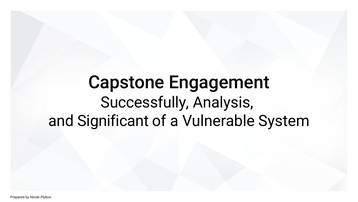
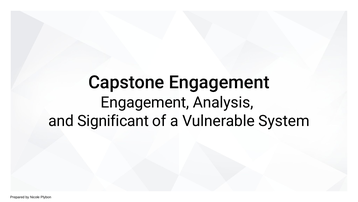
Successfully: Successfully -> Engagement (145, 102)
